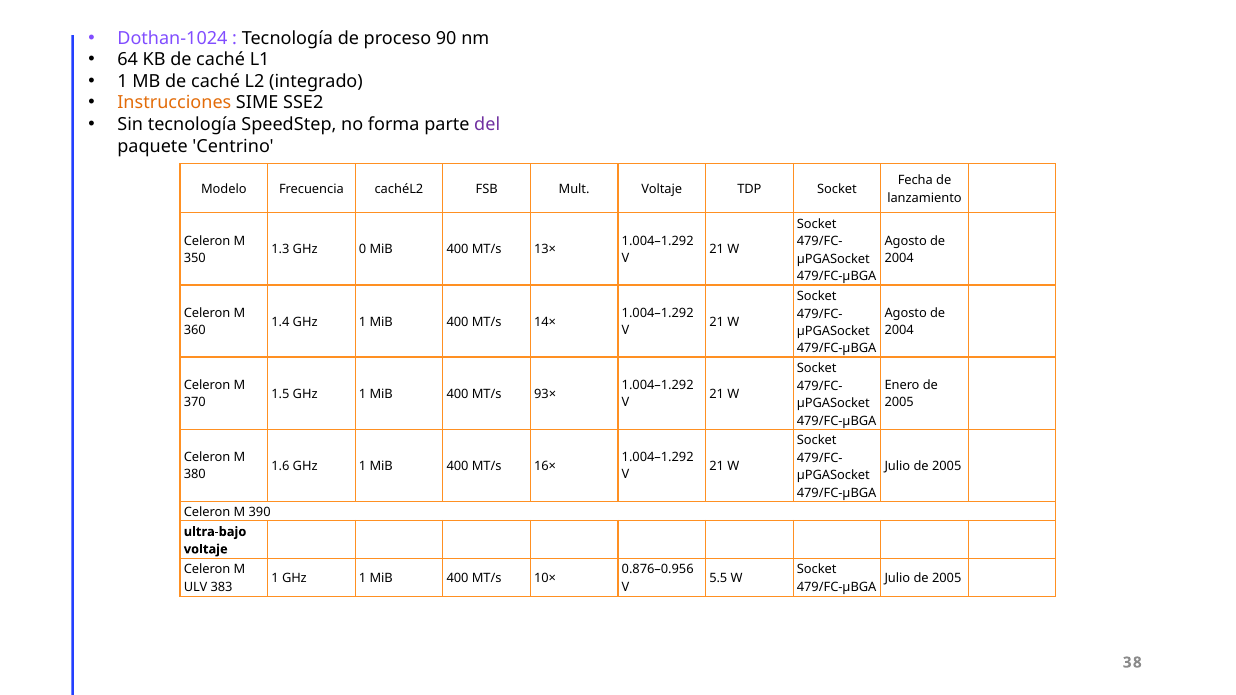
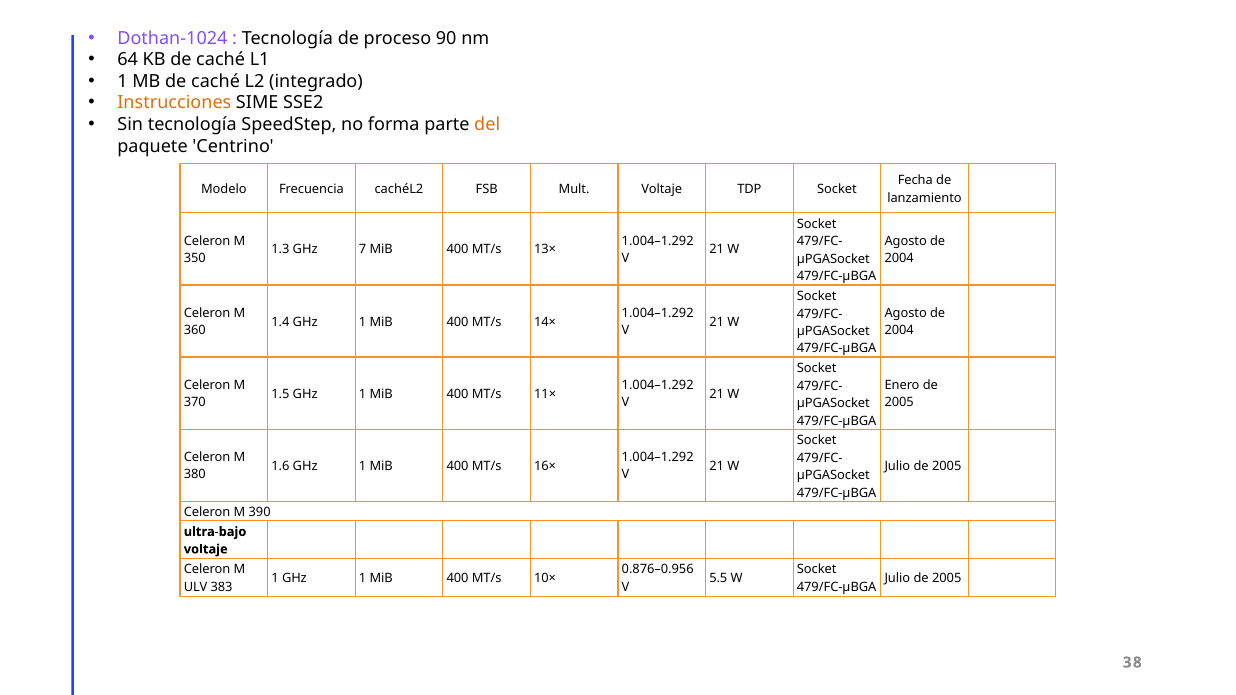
del colour: purple -> orange (487, 125)
0: 0 -> 7 (363, 250)
93×: 93× -> 11× (545, 394)
